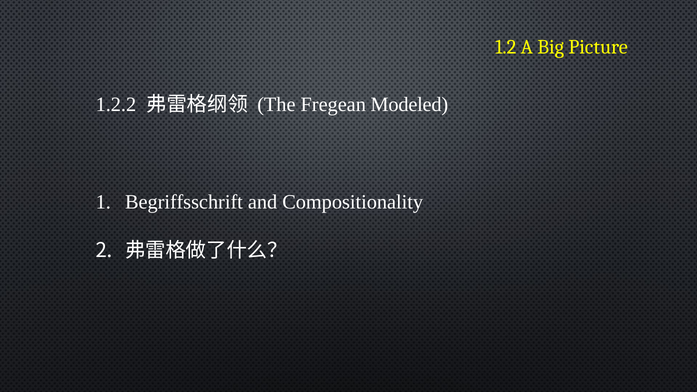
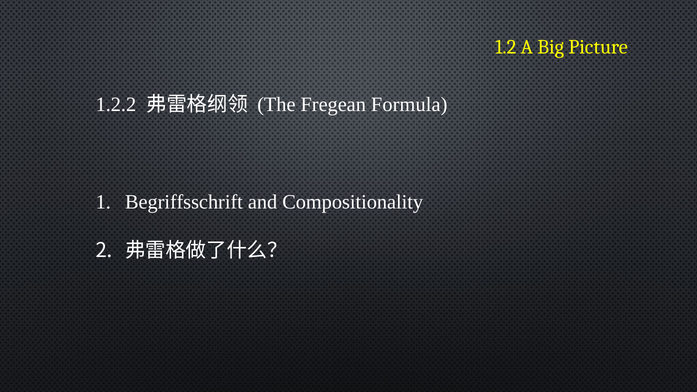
Modeled: Modeled -> Formula (409, 104)
